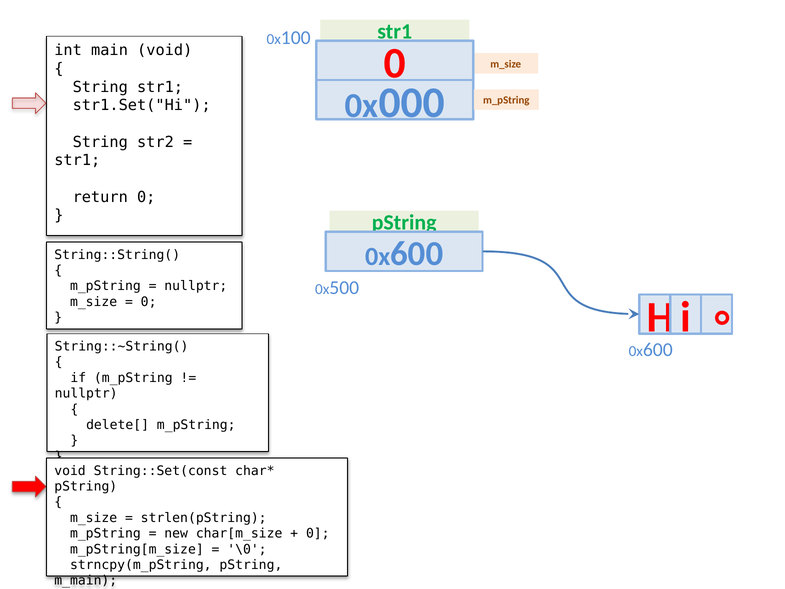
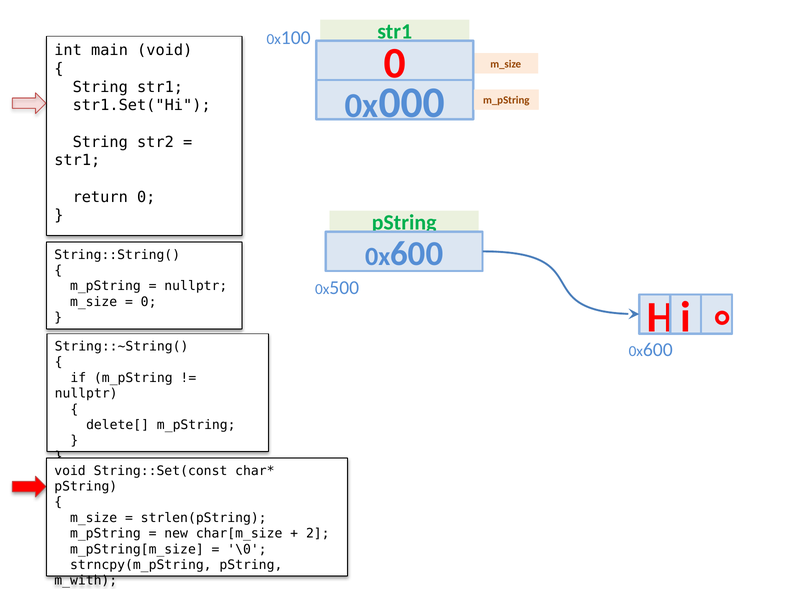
0: 0 -> 2 (318, 533)
m_main: m_main -> m_with (86, 580)
